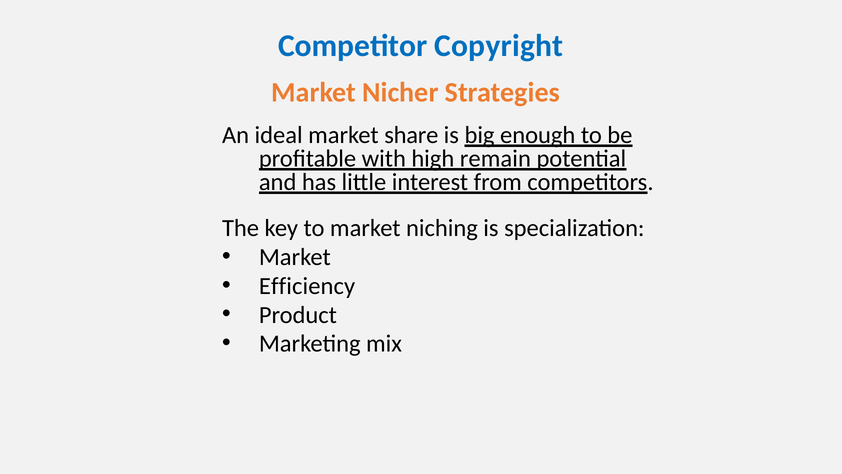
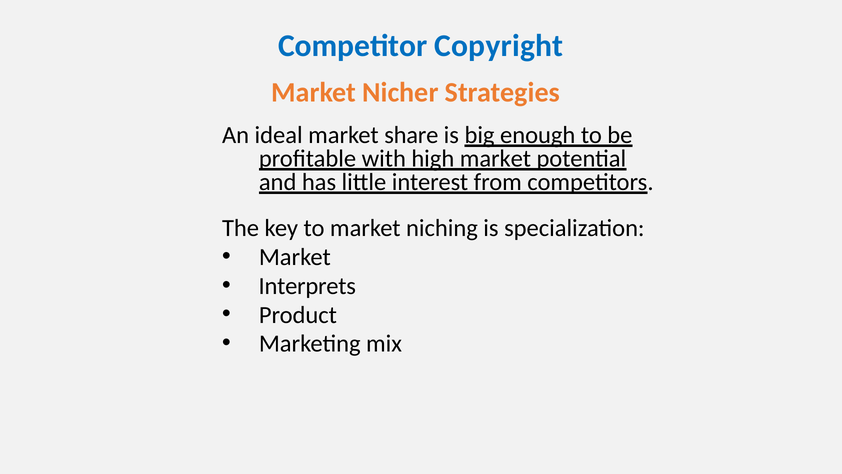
high remain: remain -> market (495, 159)
Efficiency: Efficiency -> Interprets (307, 286)
